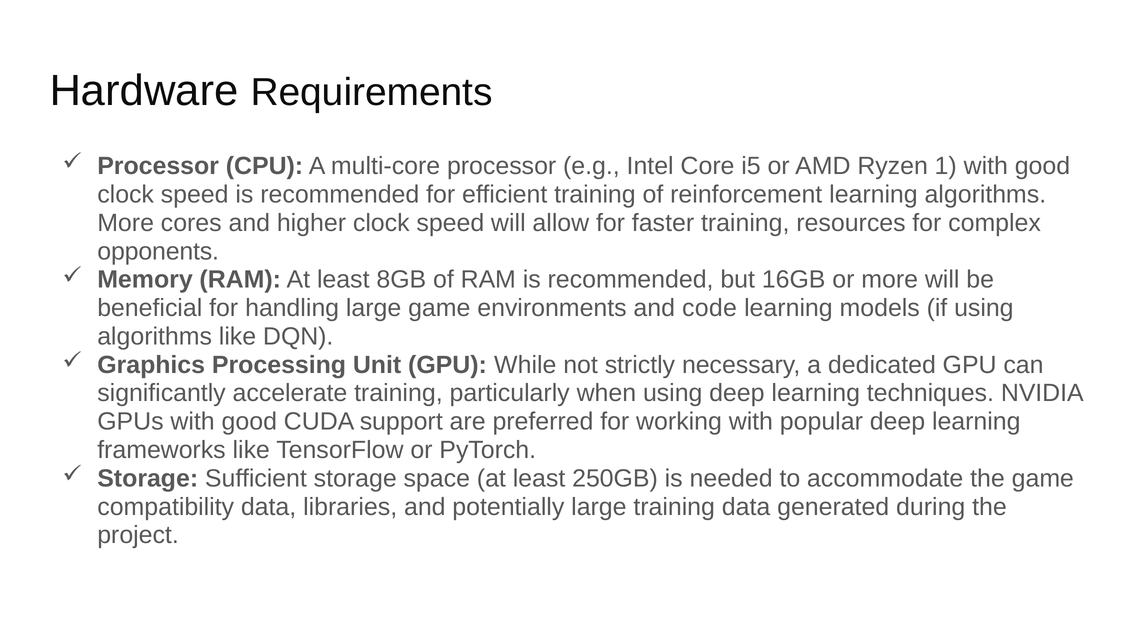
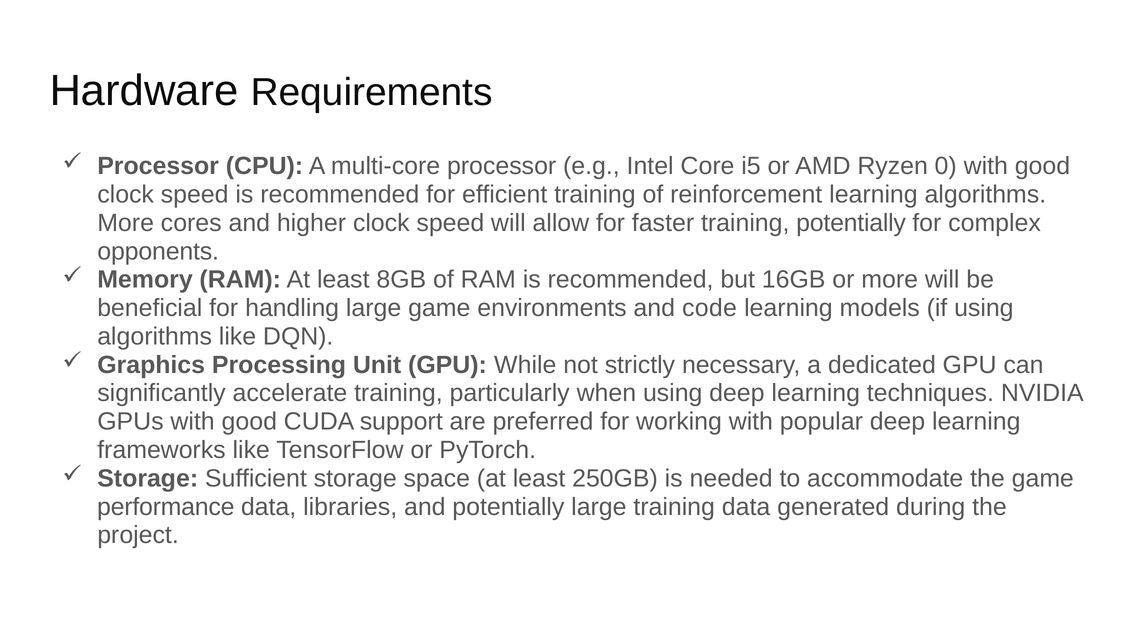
1: 1 -> 0 (946, 166)
training resources: resources -> potentially (851, 223)
compatibility: compatibility -> performance (166, 507)
